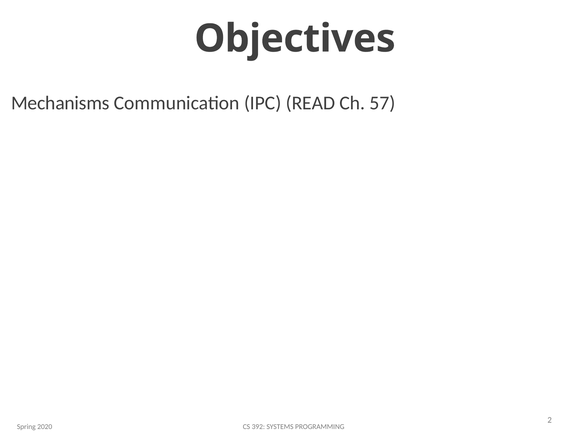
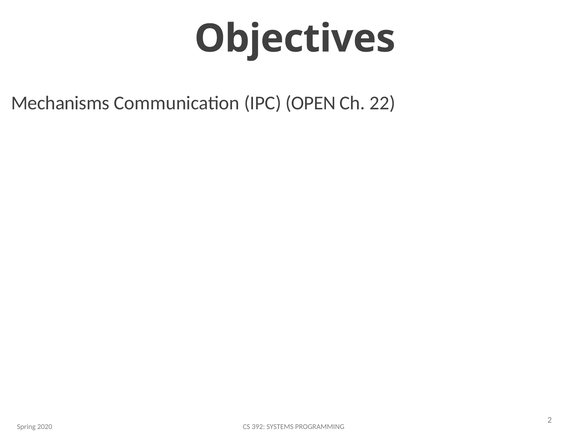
READ: READ -> OPEN (311, 103)
57: 57 -> 22 (383, 103)
